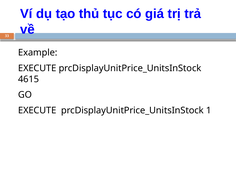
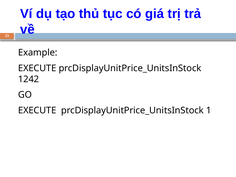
4615: 4615 -> 1242 (29, 79)
